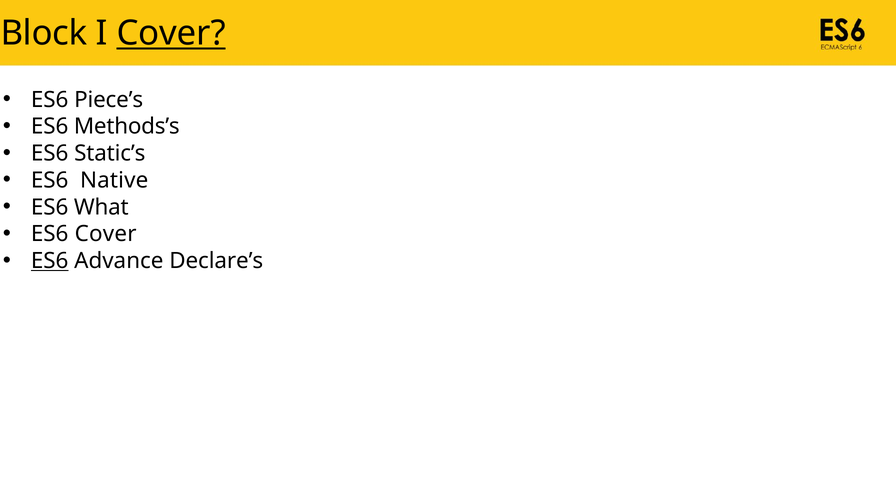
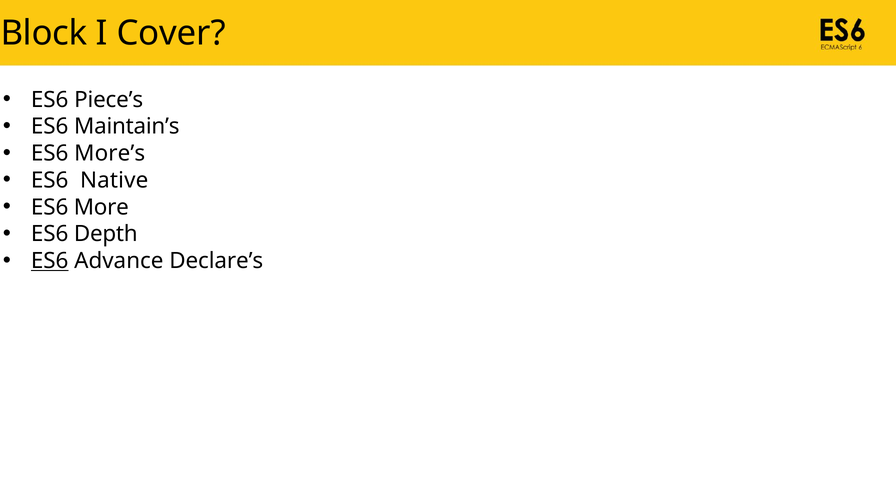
Cover underline: present -> none (171, 33)
Methods’s: Methods’s -> Maintain’s (127, 127)
Static’s: Static’s -> More’s (110, 153)
What: What -> More (101, 207)
ES6 Cover: Cover -> Depth (106, 234)
